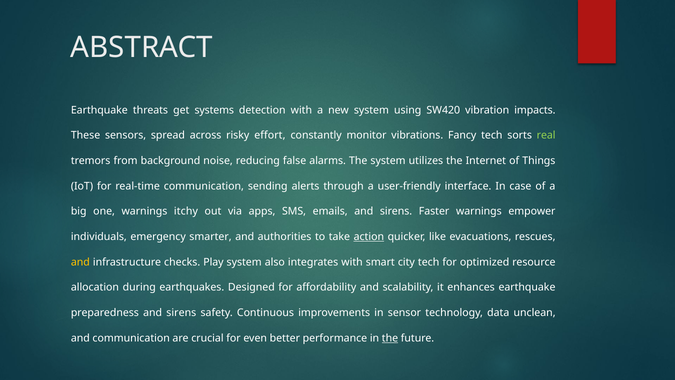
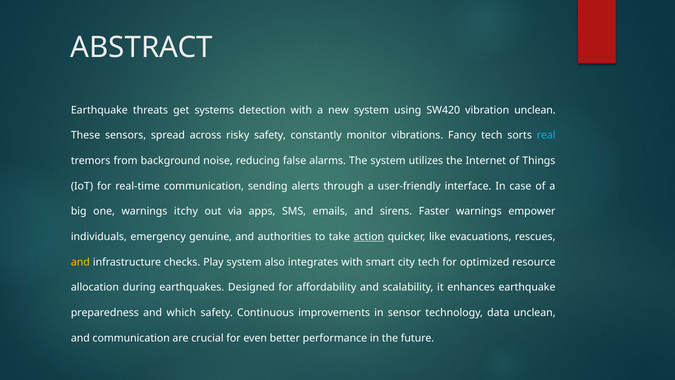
vibration impacts: impacts -> unclean (535, 110)
risky effort: effort -> safety (270, 135)
real colour: light green -> light blue (546, 135)
smarter: smarter -> genuine (211, 237)
preparedness and sirens: sirens -> which (181, 313)
the underline: present -> none (390, 338)
